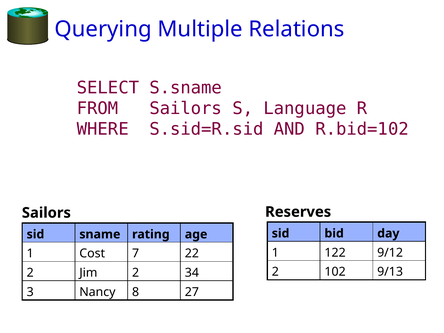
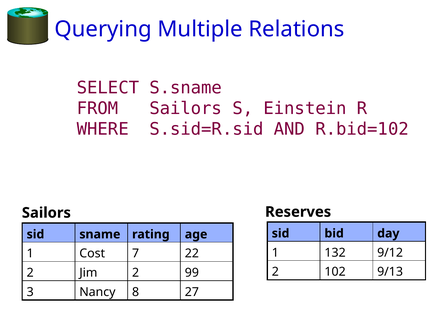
Language: Language -> Einstein (305, 108)
122: 122 -> 132 (335, 253)
34: 34 -> 99 (192, 273)
